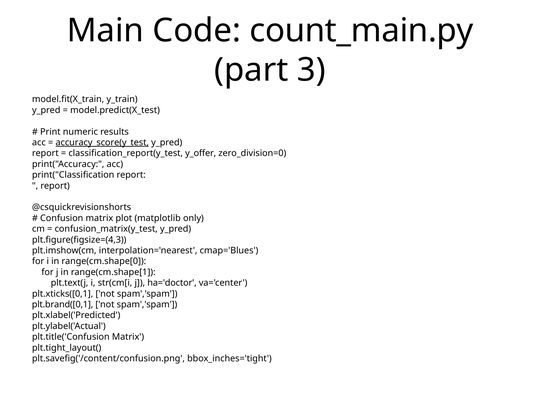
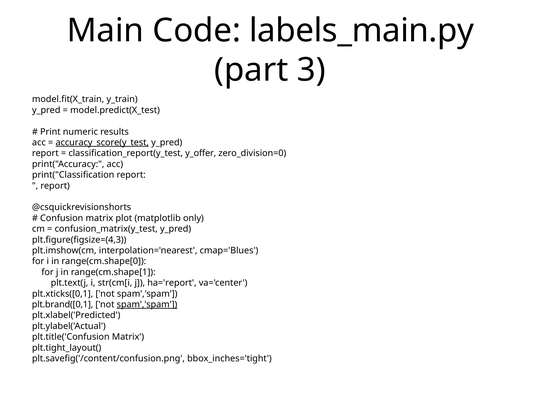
count_main.py: count_main.py -> labels_main.py (362, 30)
ha='doctor: ha='doctor -> ha='report (172, 283)
spam','spam underline: none -> present (147, 305)
